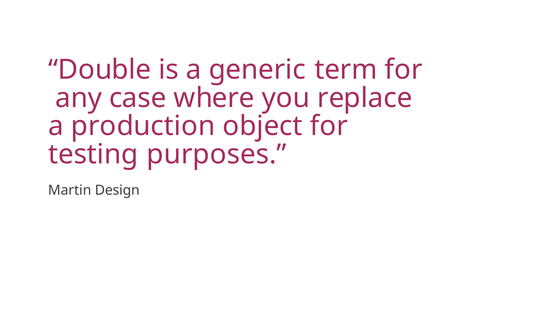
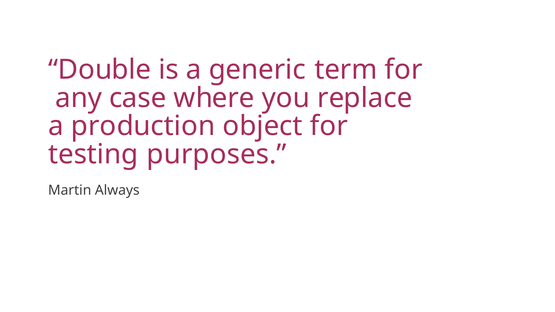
Design: Design -> Always (117, 190)
